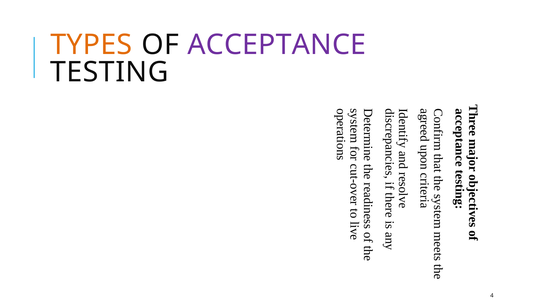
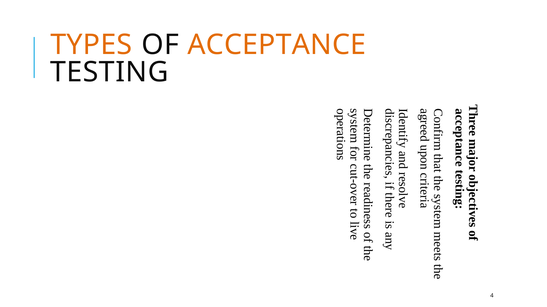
ACCEPTANCE colour: purple -> orange (277, 45)
